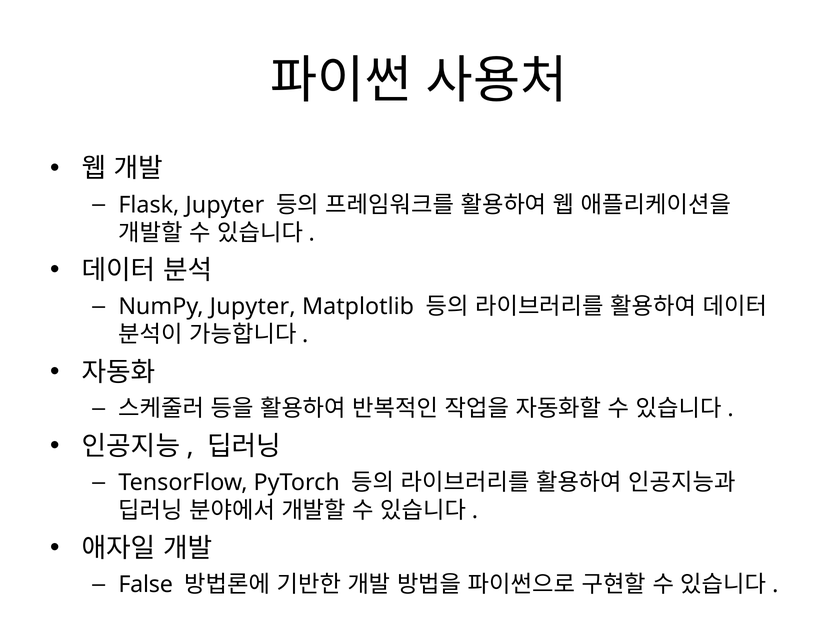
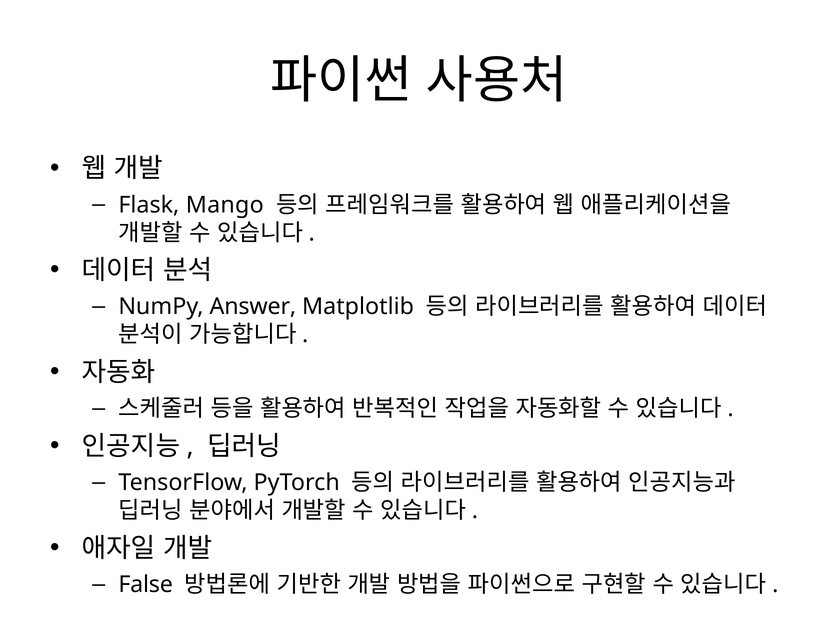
Flask Jupyter: Jupyter -> Mango (225, 205)
NumPy Jupyter: Jupyter -> Answer (253, 307)
